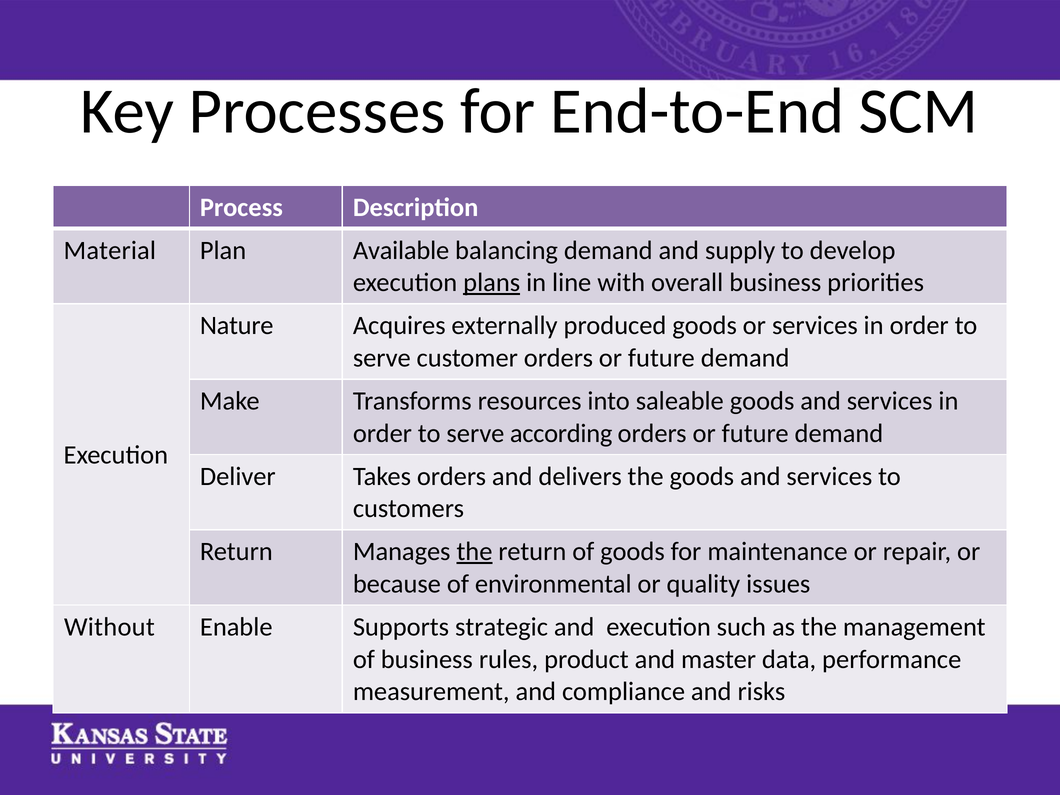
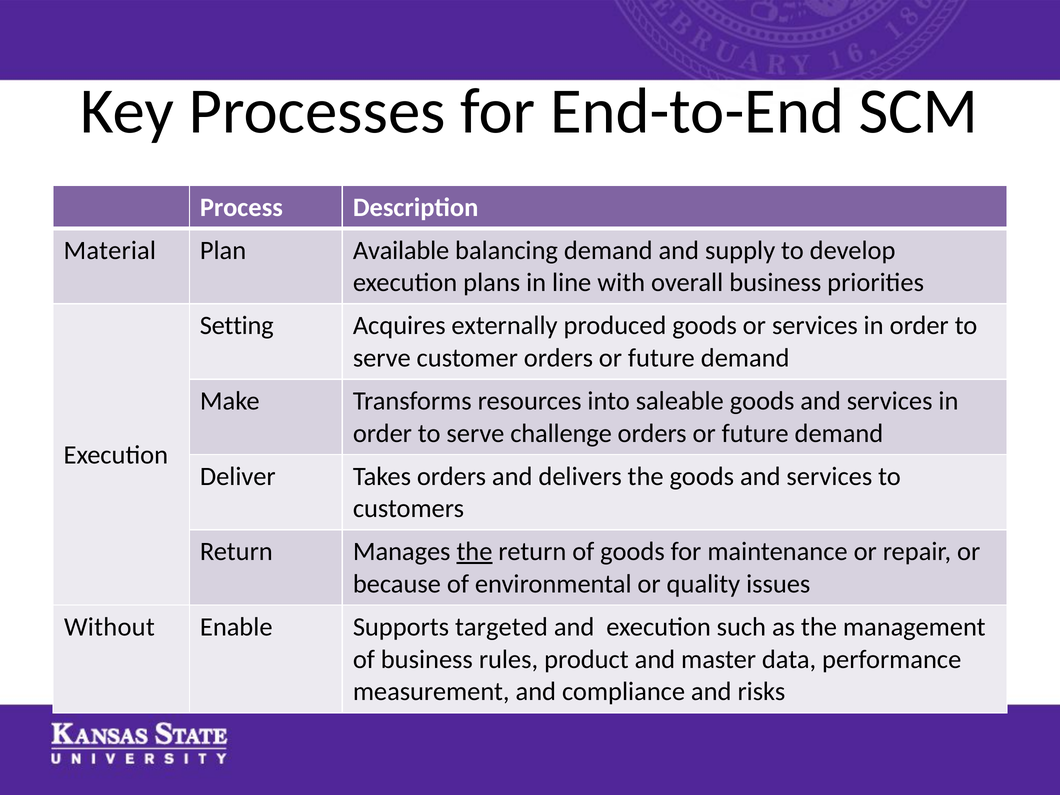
plans underline: present -> none (492, 283)
Nature: Nature -> Setting (237, 326)
according: according -> challenge (561, 433)
strategic: strategic -> targeted (501, 627)
